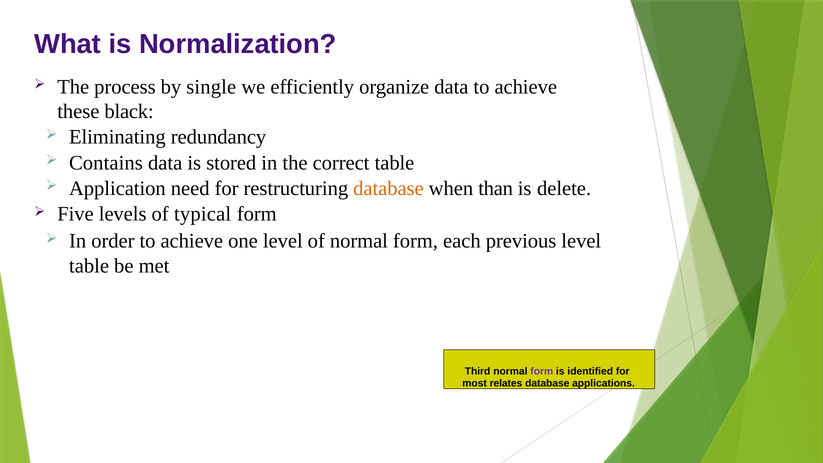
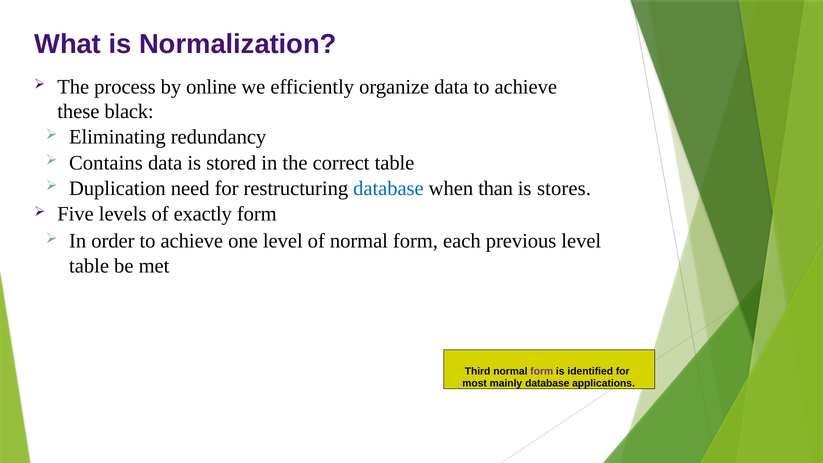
single: single -> online (211, 87)
Application: Application -> Duplication (117, 188)
database colour: orange -> blue (388, 188)
delete: delete -> stores (564, 188)
typical: typical -> exactly (203, 214)
relates: relates -> mainly (506, 383)
